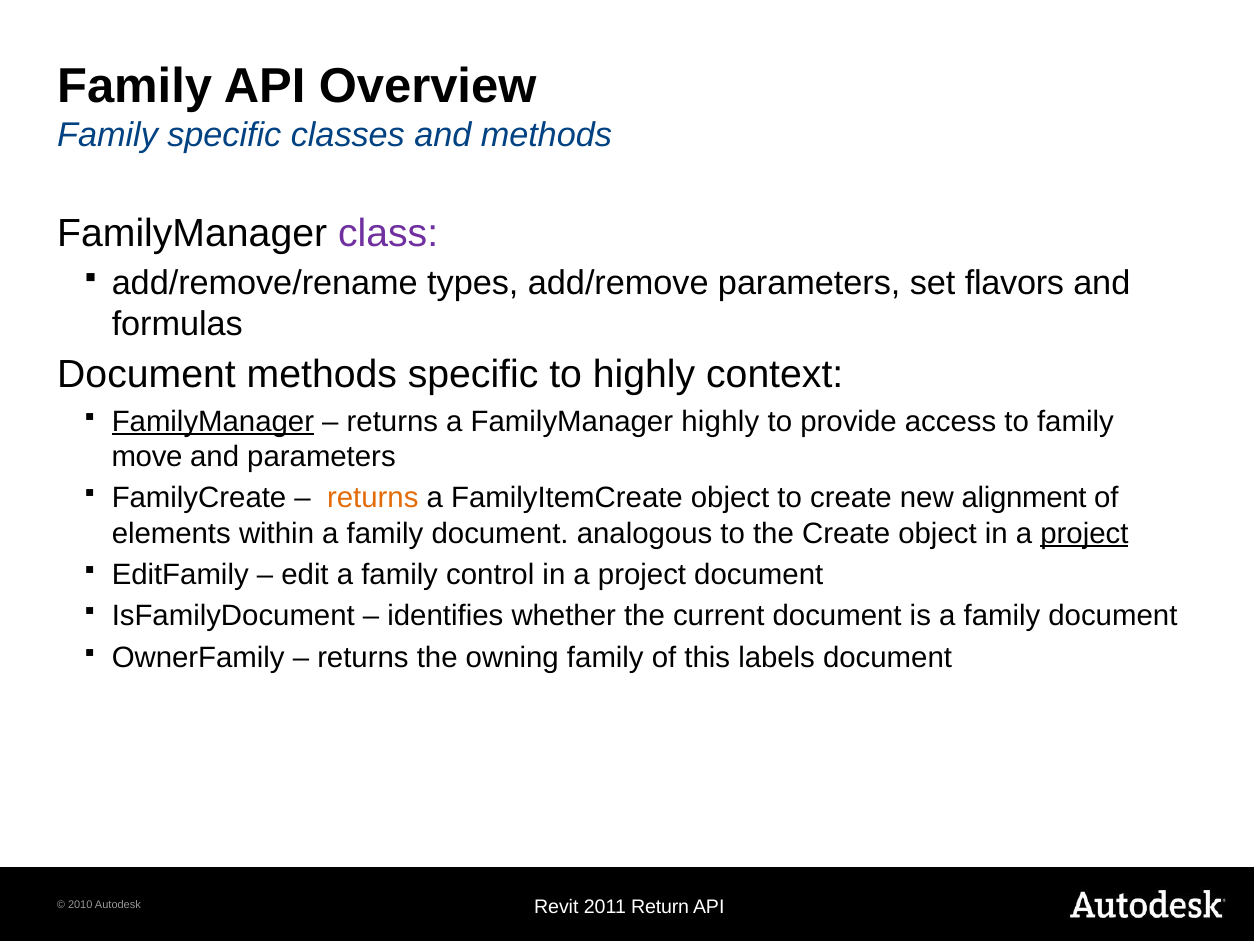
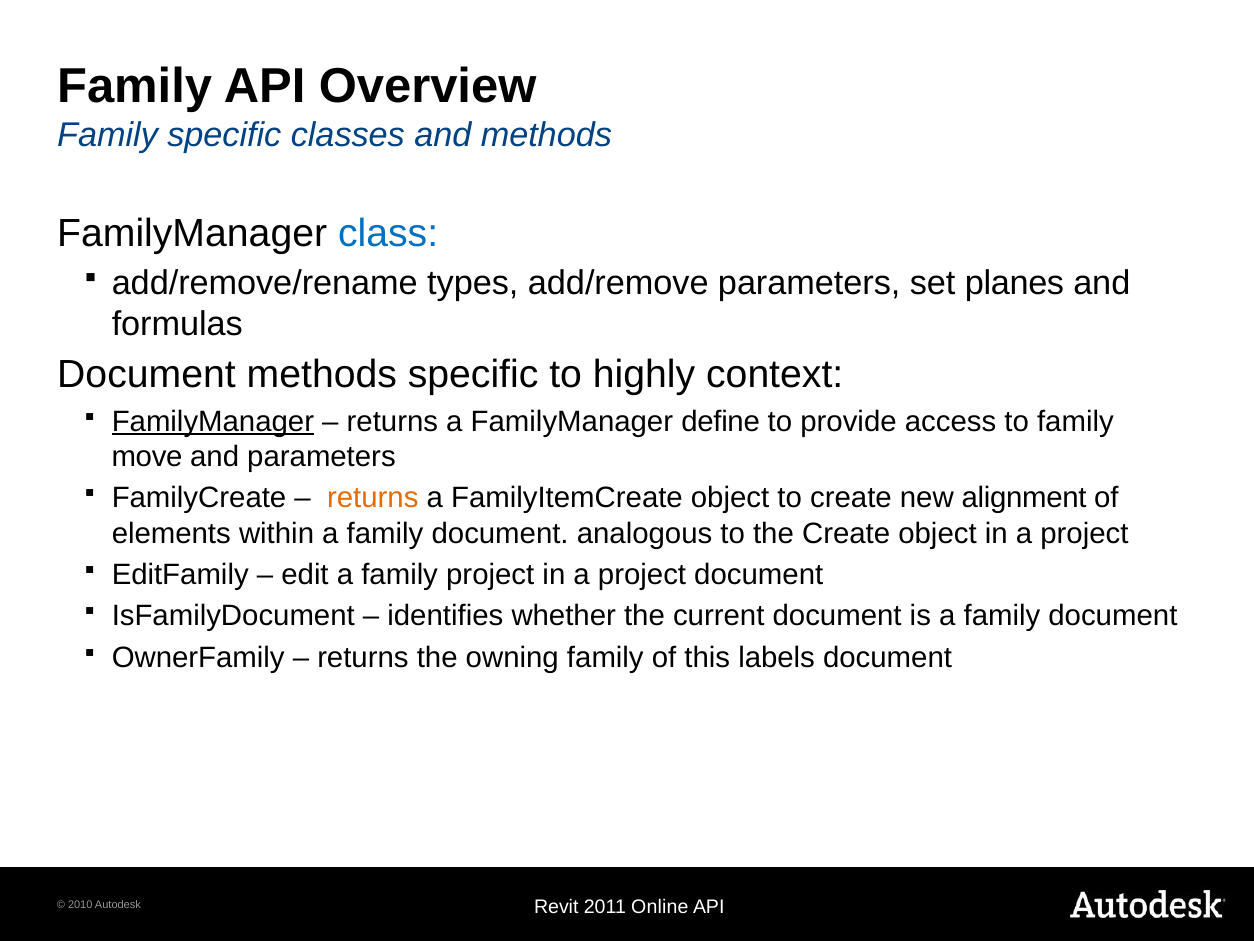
class colour: purple -> blue (388, 233)
flavors: flavors -> planes (1014, 283)
FamilyManager highly: highly -> define (721, 421)
project underline: present -> none (1084, 533)
family control: control -> project (490, 574)
Return: Return -> Online (660, 906)
